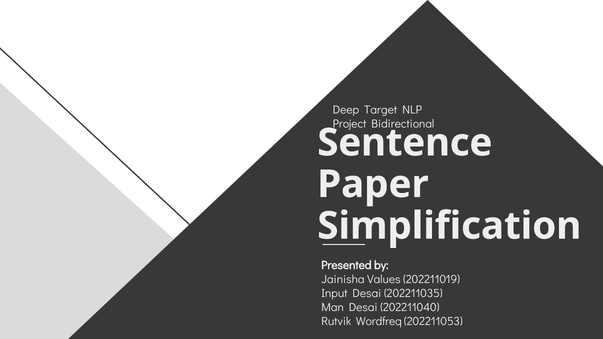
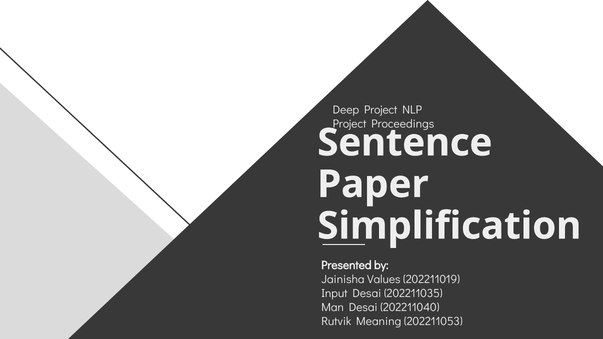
Deep Target: Target -> Project (381, 110)
Bidirectional: Bidirectional -> Proceedings (403, 124)
Wordfreq: Wordfreq -> Meaning (379, 322)
